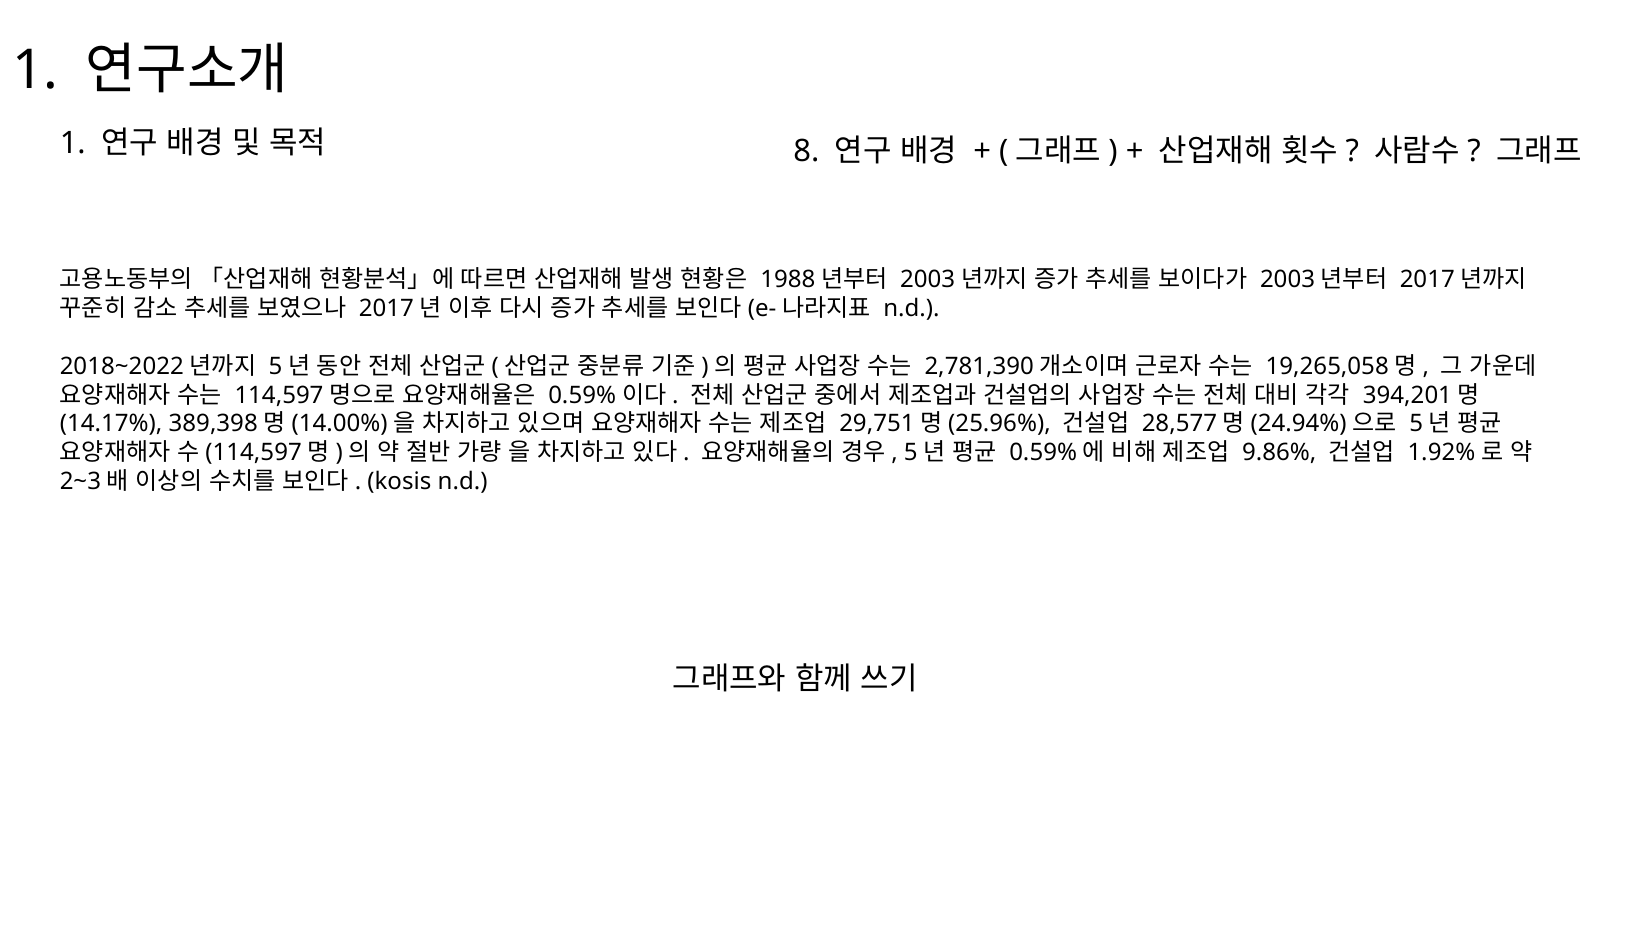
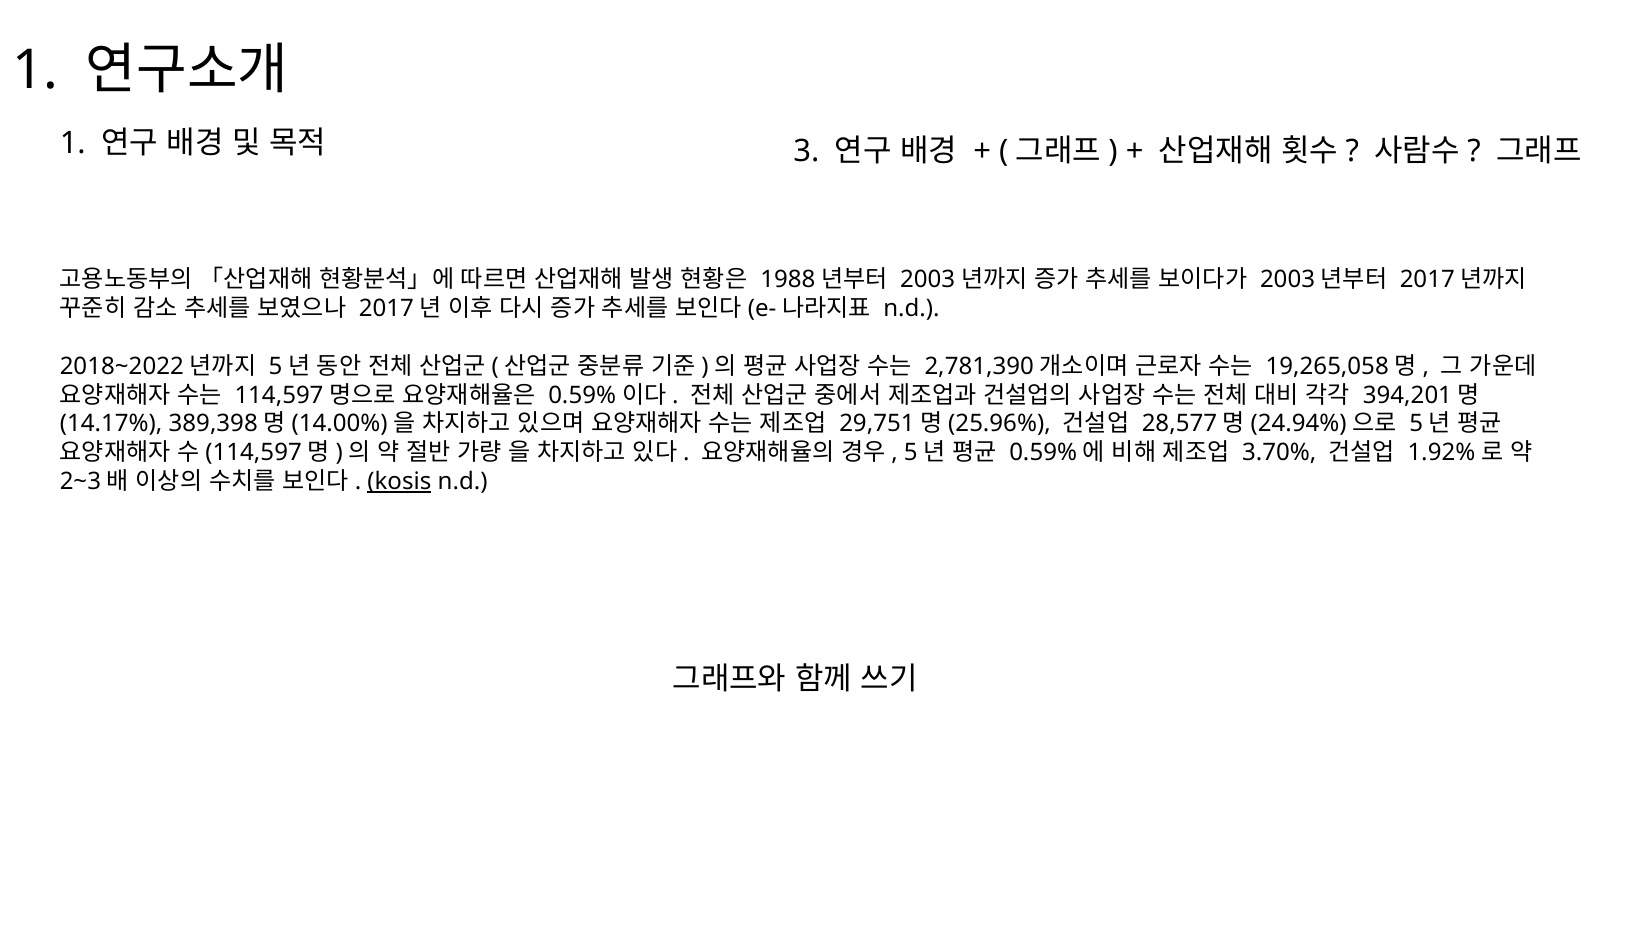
8: 8 -> 3 (806, 151)
9.86%: 9.86% -> 3.70% (1279, 453)
kosis underline: none -> present (399, 482)
